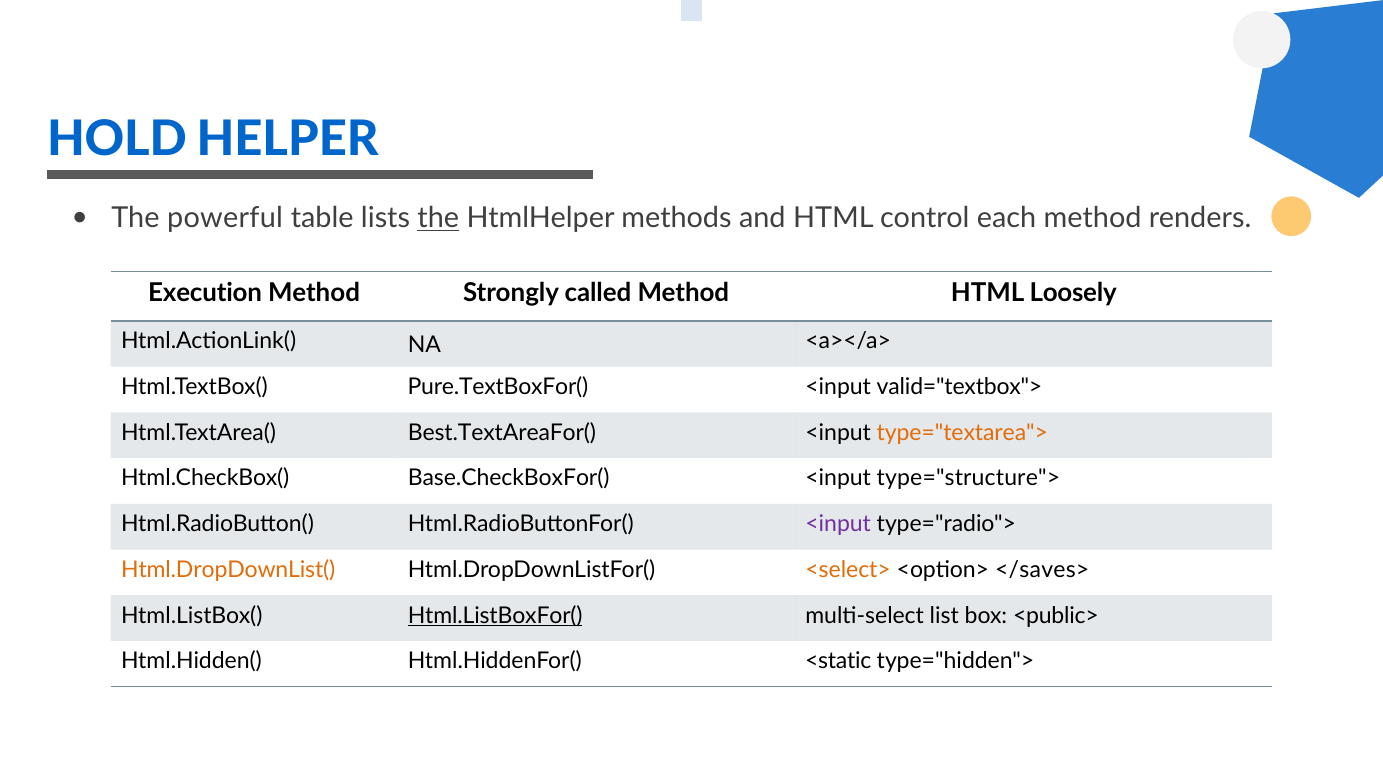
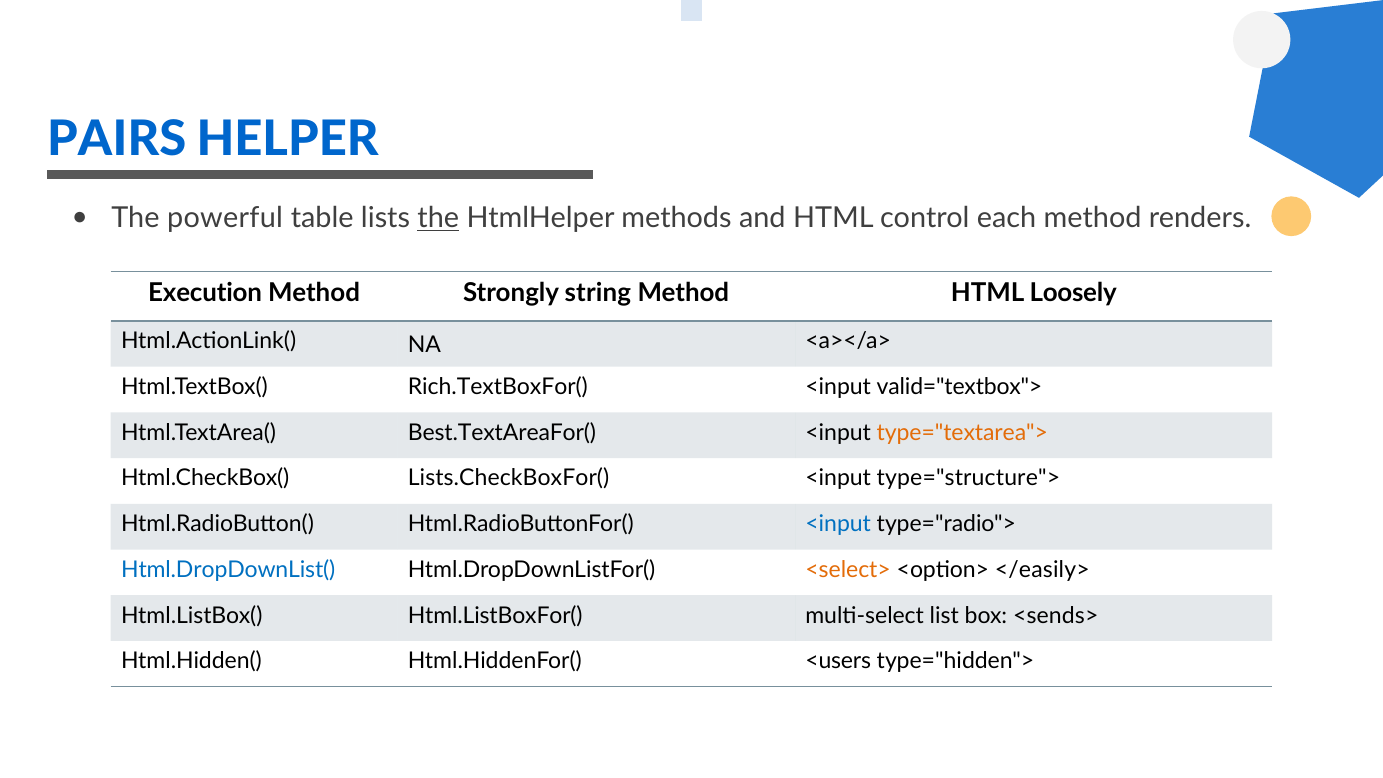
HOLD: HOLD -> PAIRS (117, 139)
called: called -> string (598, 293)
Pure.TextBoxFor(: Pure.TextBoxFor( -> Rich.TextBoxFor( (498, 387)
Base.CheckBoxFor(: Base.CheckBoxFor( -> Lists.CheckBoxFor( (509, 478)
<input colour: purple -> blue (838, 524)
Html.DropDownList( colour: orange -> blue (228, 570)
</saves>: </saves> -> </easily> (1042, 570)
Html.ListBoxFor( underline: present -> none (495, 615)
<public>: <public> -> <sends> (1056, 615)
<static: <static -> <users (838, 661)
